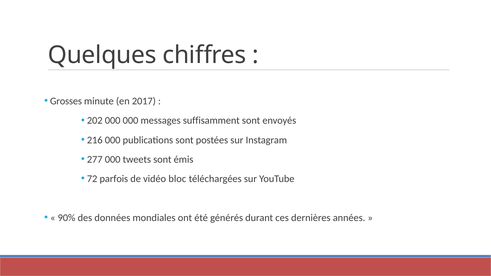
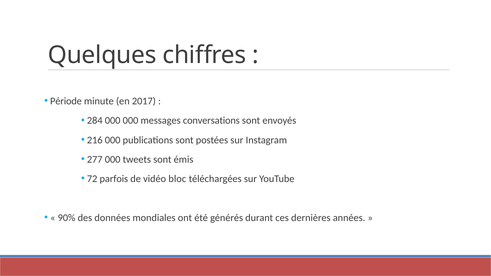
Grosses: Grosses -> Période (66, 101)
202: 202 -> 284 (95, 121)
suffisamment: suffisamment -> conversations (211, 121)
